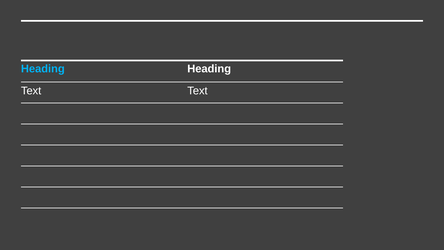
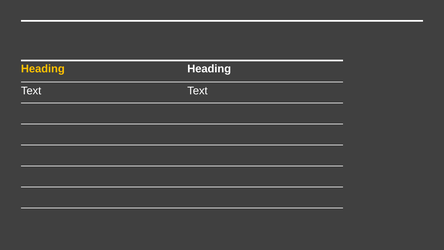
Heading colour: light blue -> yellow (43, 69)
